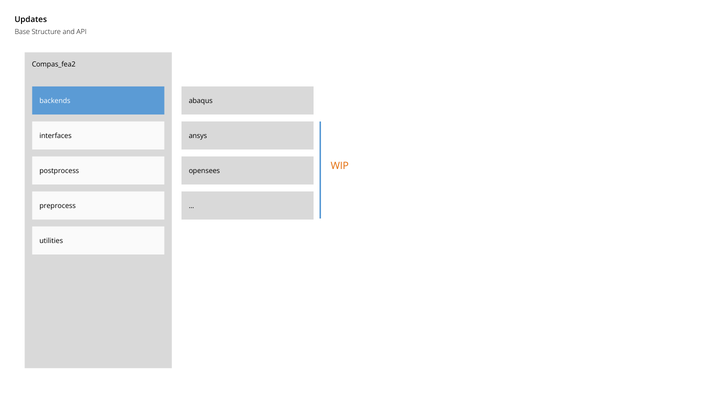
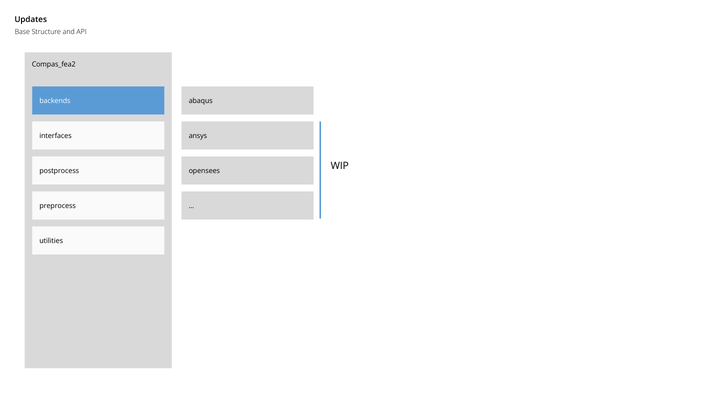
WIP colour: orange -> black (340, 166)
